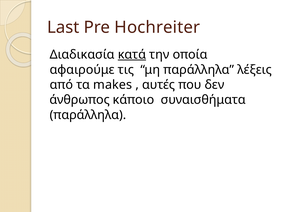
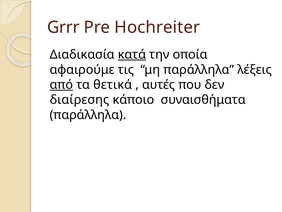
Last: Last -> Grrr (63, 27)
από underline: none -> present (61, 85)
makes: makes -> θετικά (113, 85)
άνθρωπος: άνθρωπος -> διαίρεσης (79, 100)
